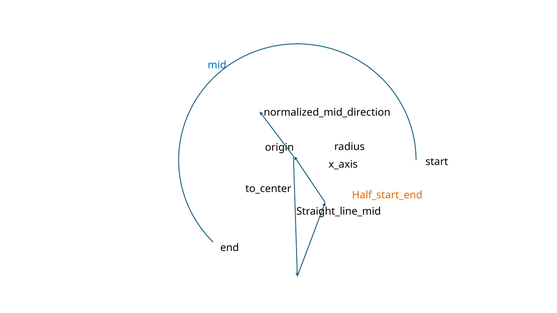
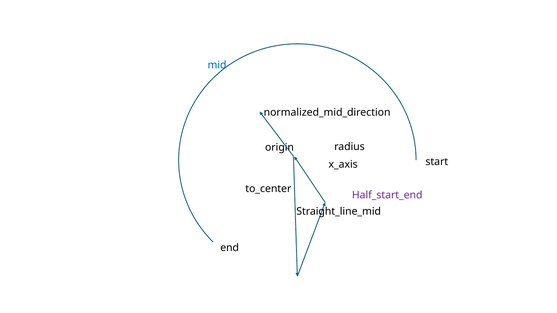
Half_start_end colour: orange -> purple (387, 195)
